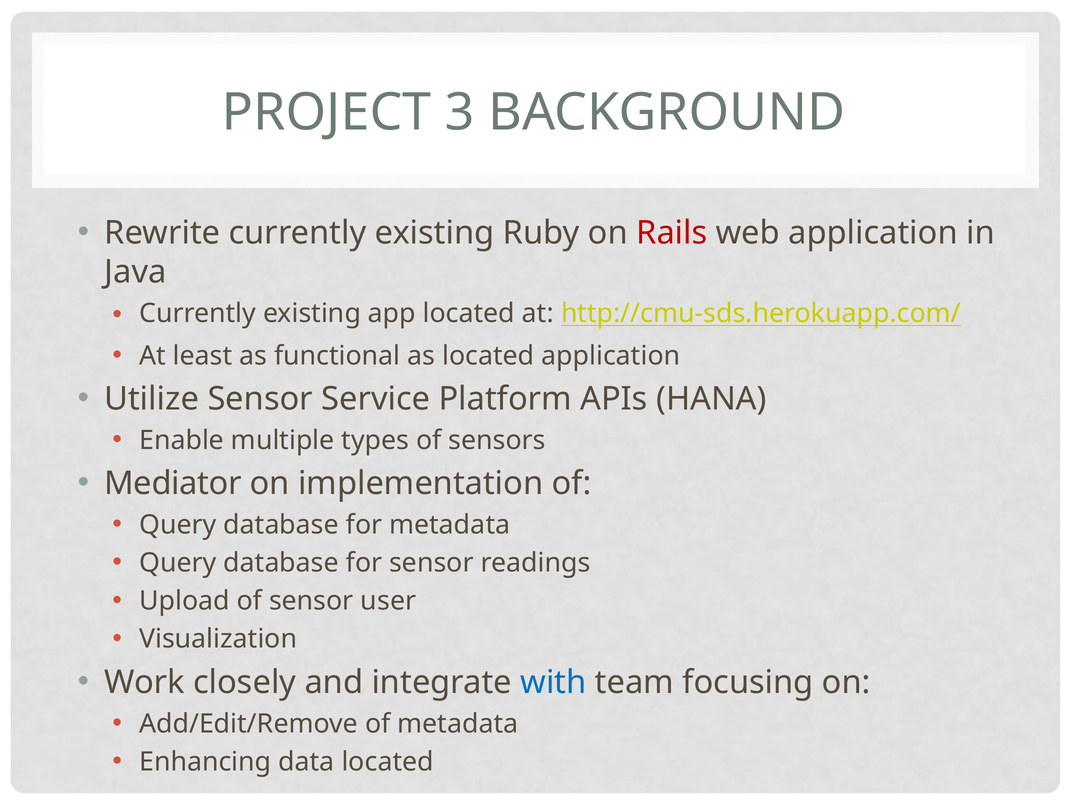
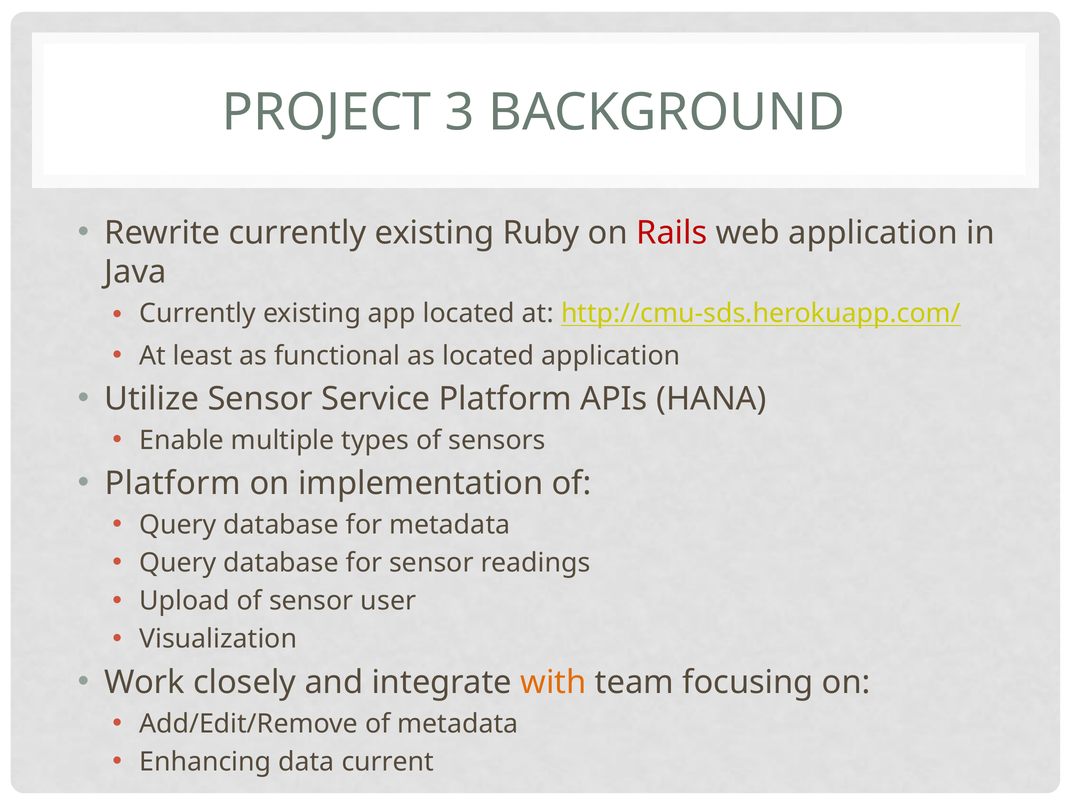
Mediator: Mediator -> Platform (173, 483)
with colour: blue -> orange (553, 682)
data located: located -> current (388, 761)
